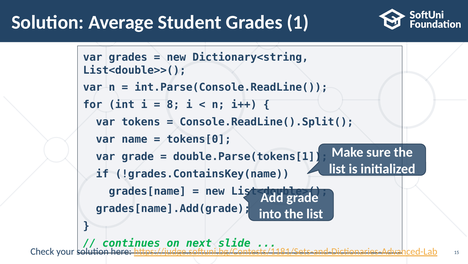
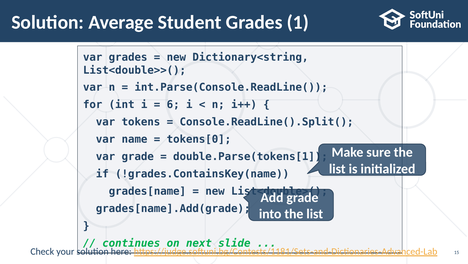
8: 8 -> 6 (173, 104)
